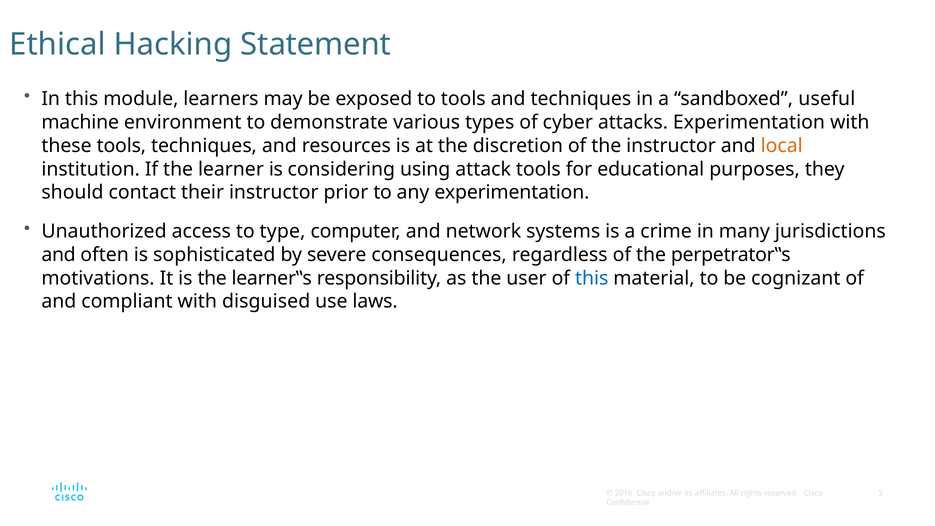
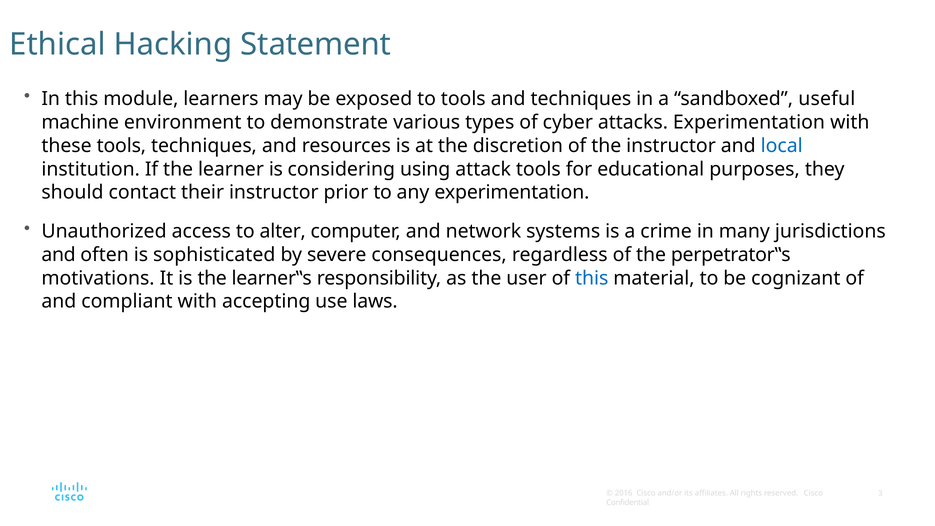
local colour: orange -> blue (782, 146)
type: type -> alter (283, 231)
disguised: disguised -> accepting (266, 302)
